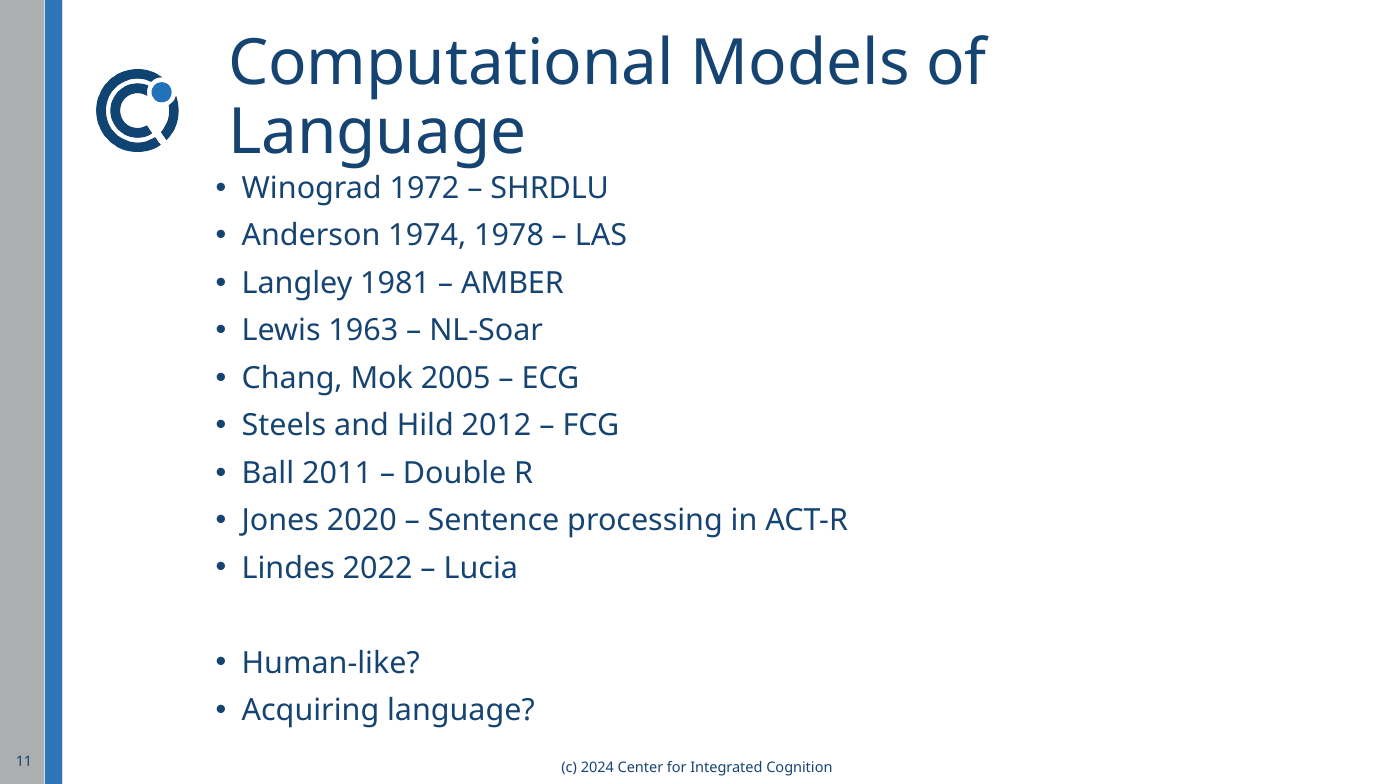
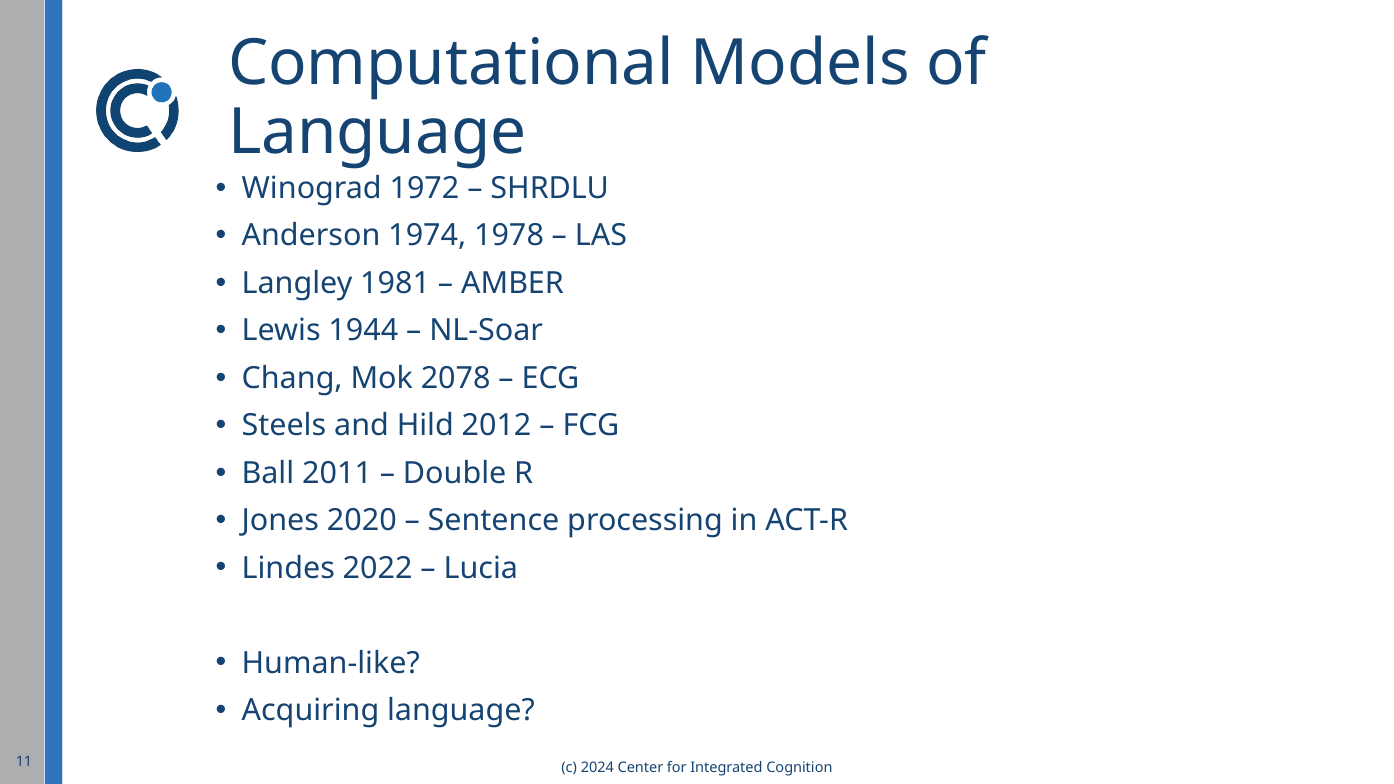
1963: 1963 -> 1944 (363, 331)
2005: 2005 -> 2078 (456, 378)
